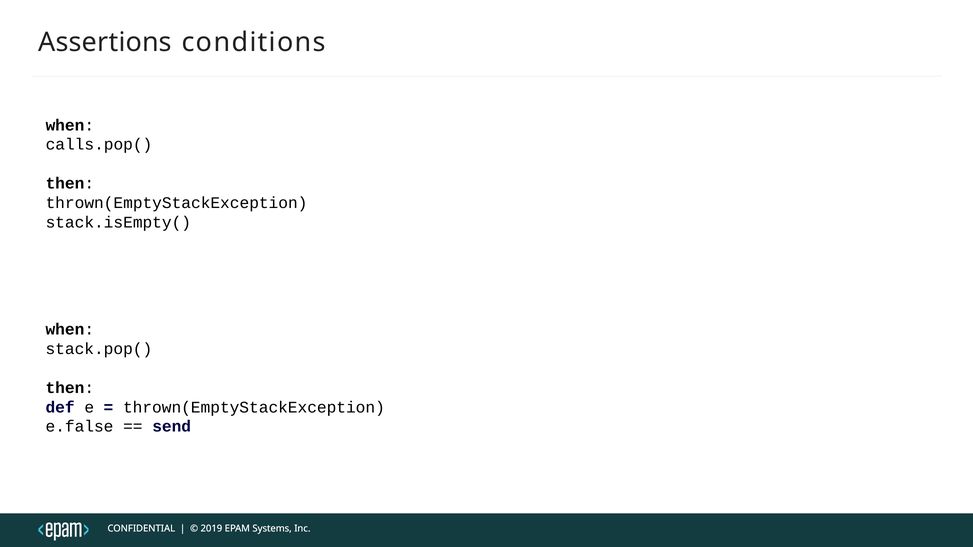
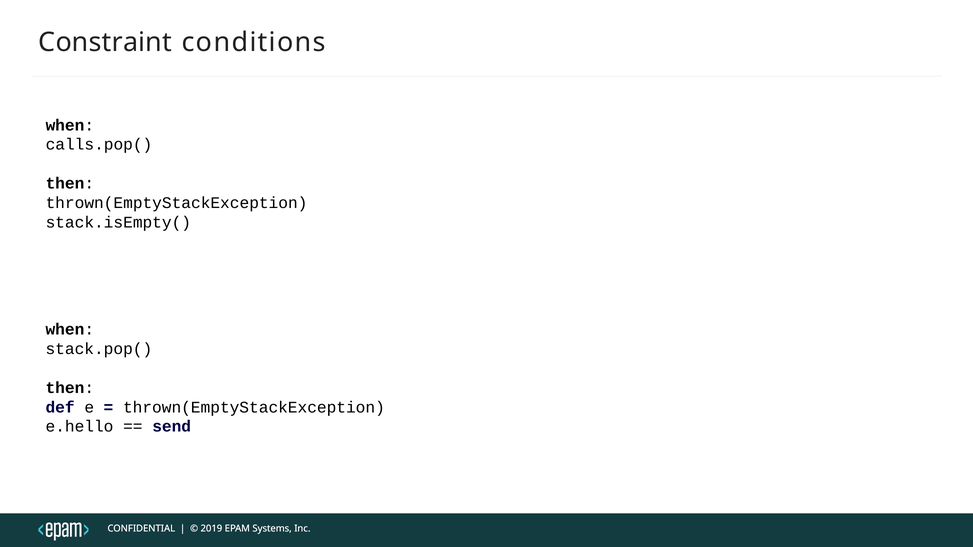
Assertions: Assertions -> Constraint (105, 42)
e.false: e.false -> e.hello (80, 427)
